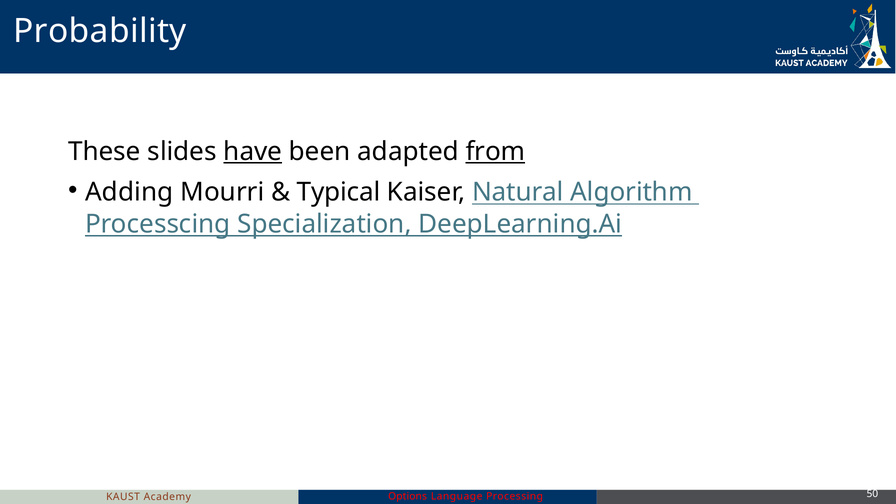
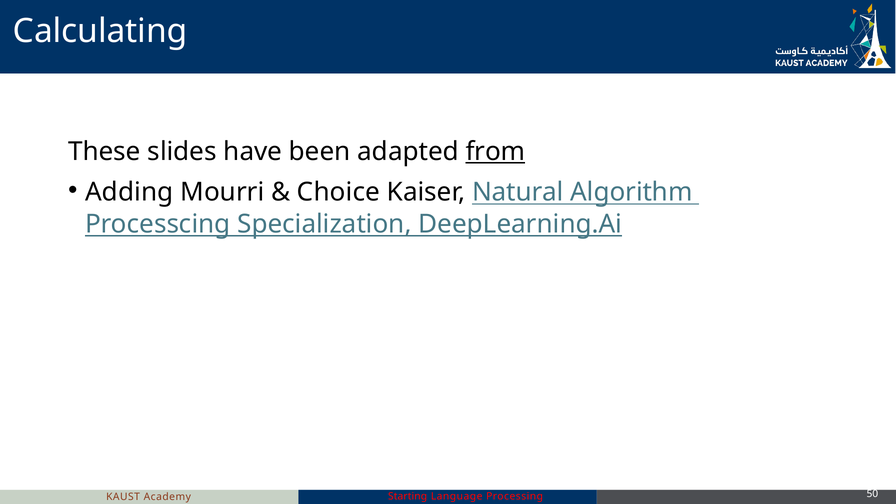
Probability: Probability -> Calculating (100, 31)
have underline: present -> none (253, 151)
Typical: Typical -> Choice (338, 192)
Options: Options -> Starting (408, 496)
